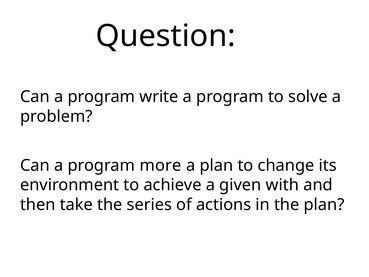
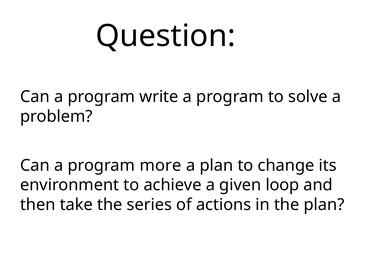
with: with -> loop (282, 185)
